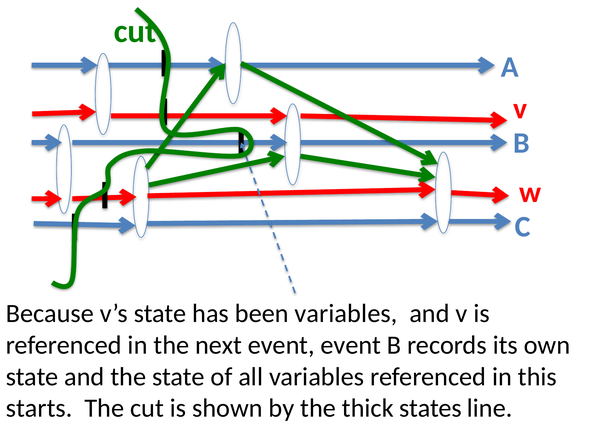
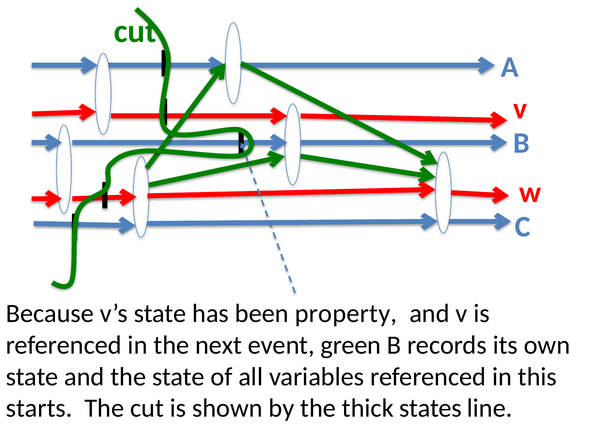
been variables: variables -> property (346, 314)
event event: event -> green (351, 345)
